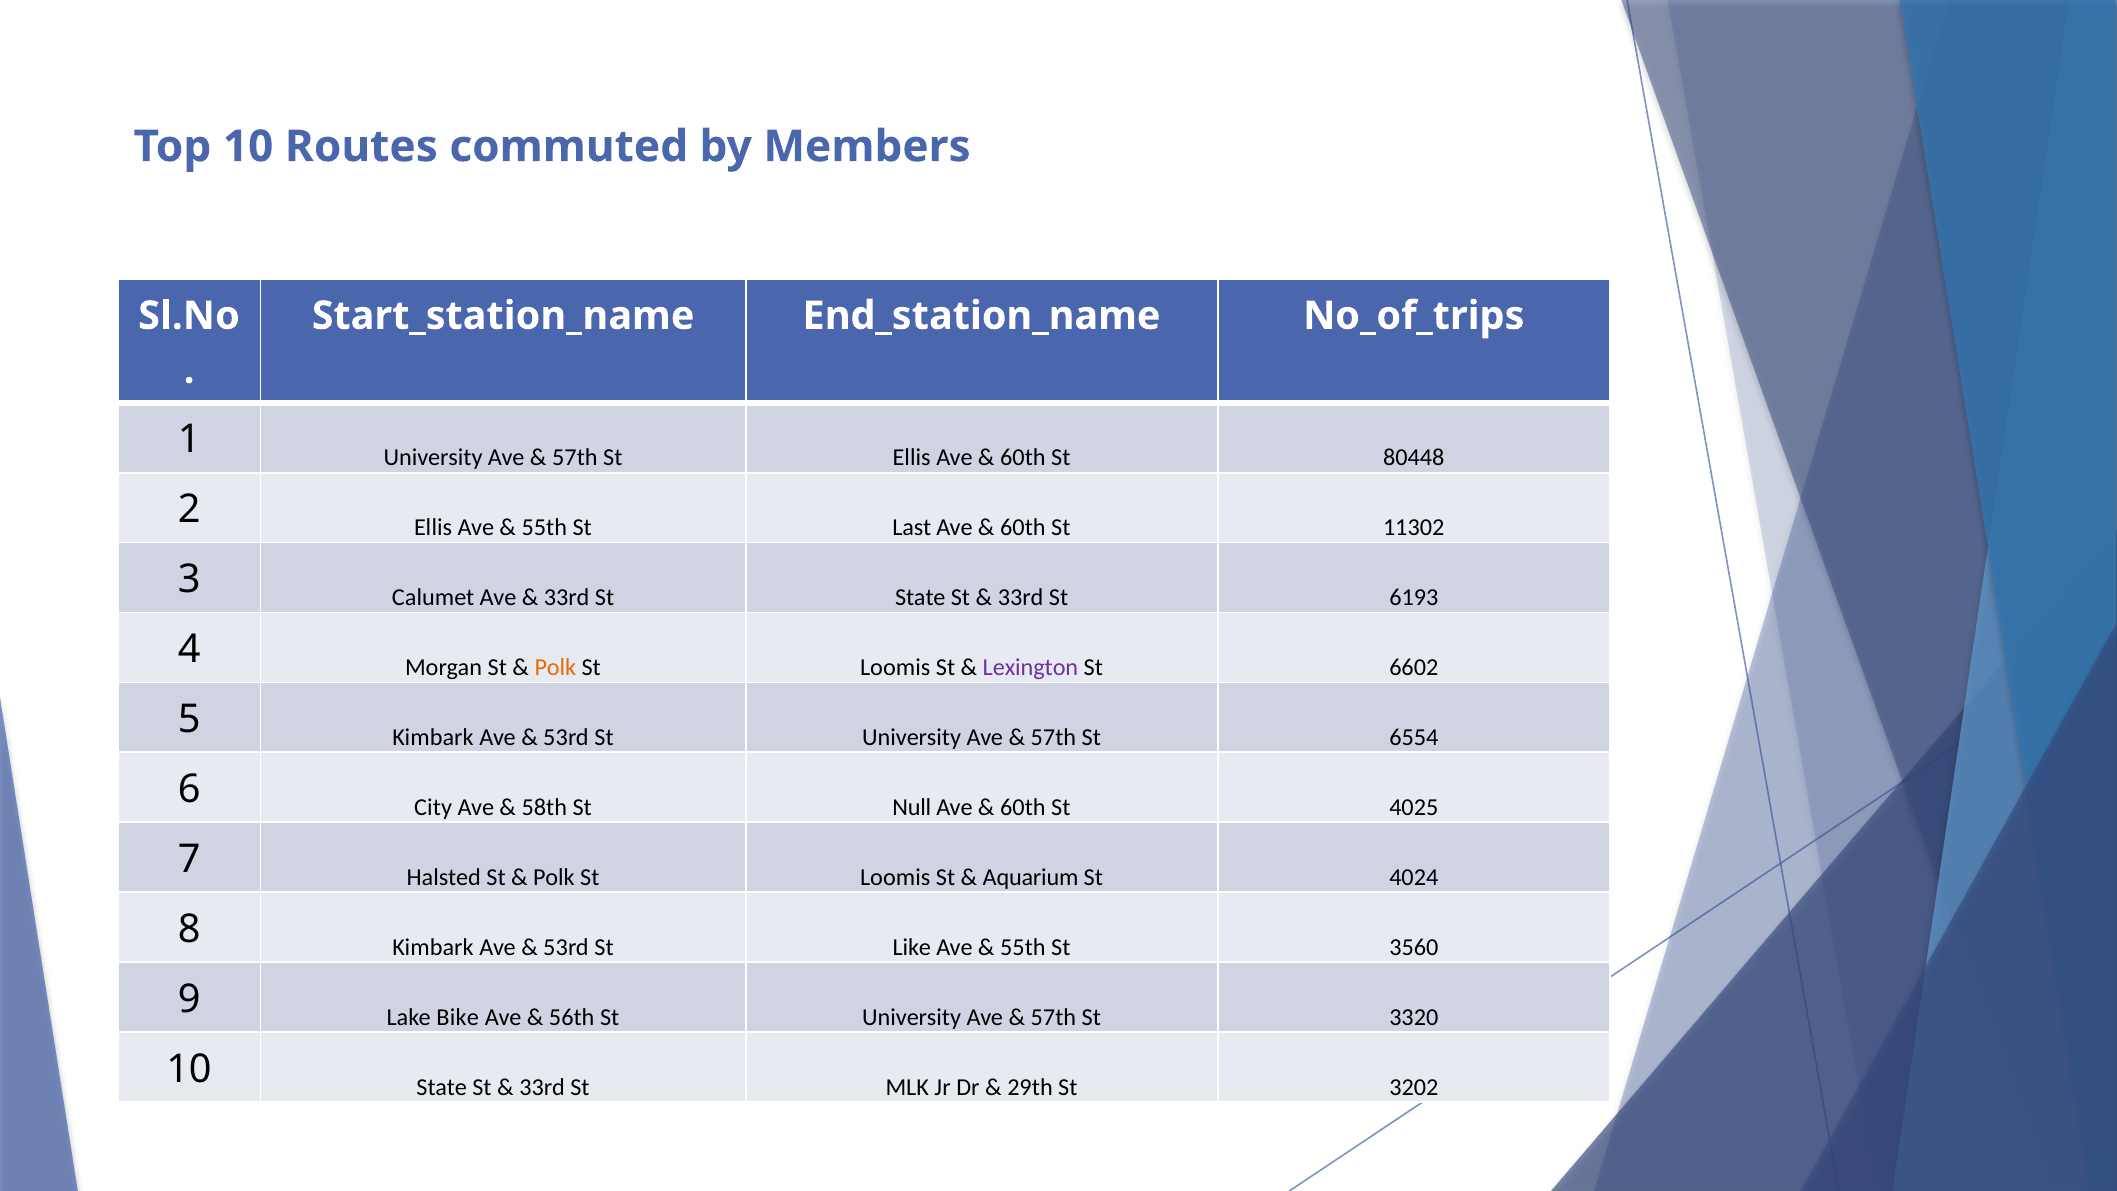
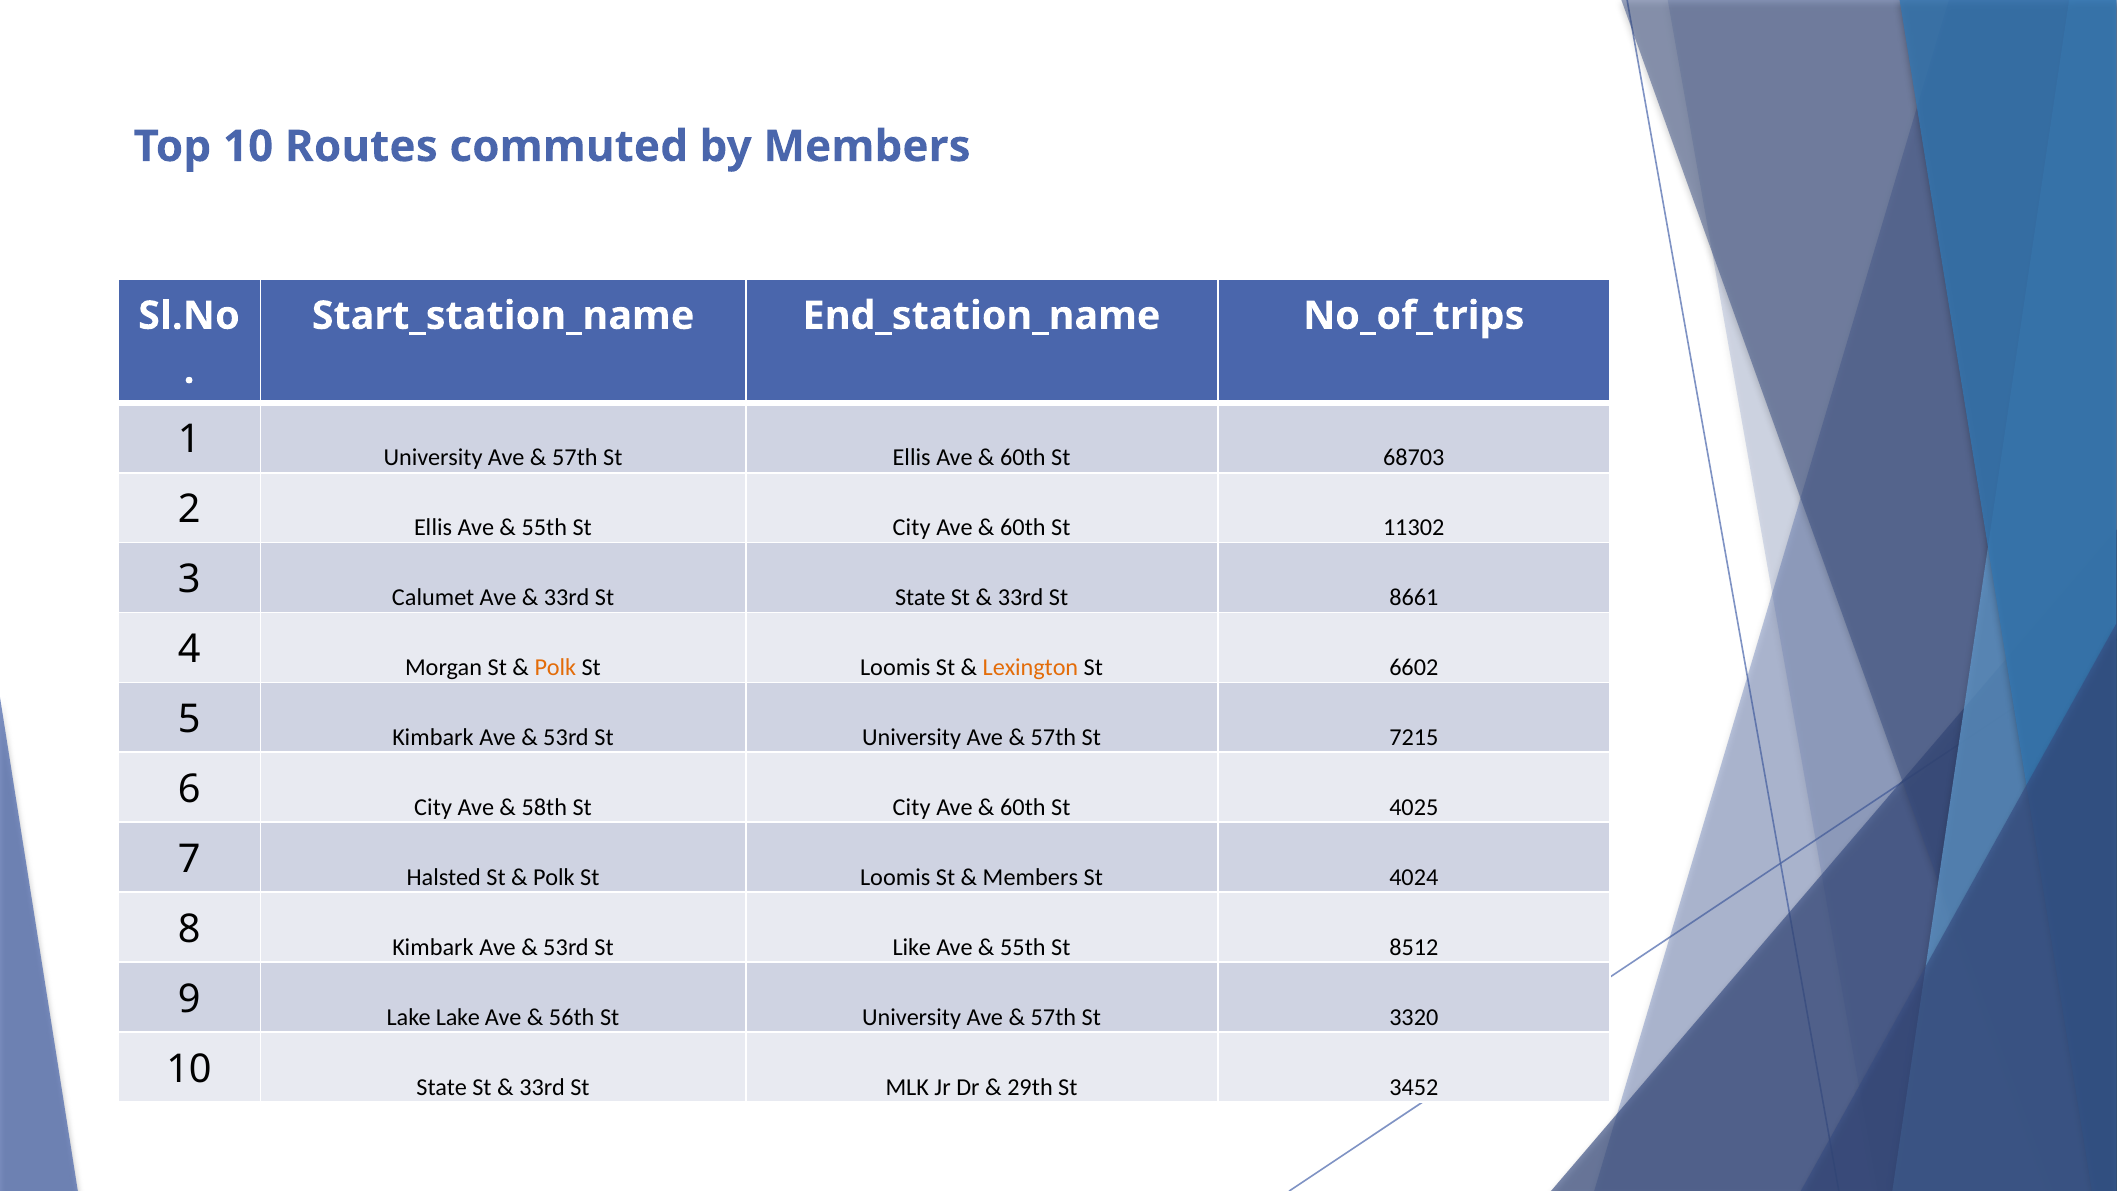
80448: 80448 -> 68703 (1414, 458)
55th St Last: Last -> City (912, 528)
6193: 6193 -> 8661 (1414, 598)
Lexington colour: purple -> orange (1030, 668)
6554: 6554 -> 7215 (1414, 738)
58th St Null: Null -> City (912, 808)
Aquarium: Aquarium -> Members (1030, 878)
3560: 3560 -> 8512 (1414, 948)
Lake Bike: Bike -> Lake (458, 1017)
3202: 3202 -> 3452 (1414, 1087)
